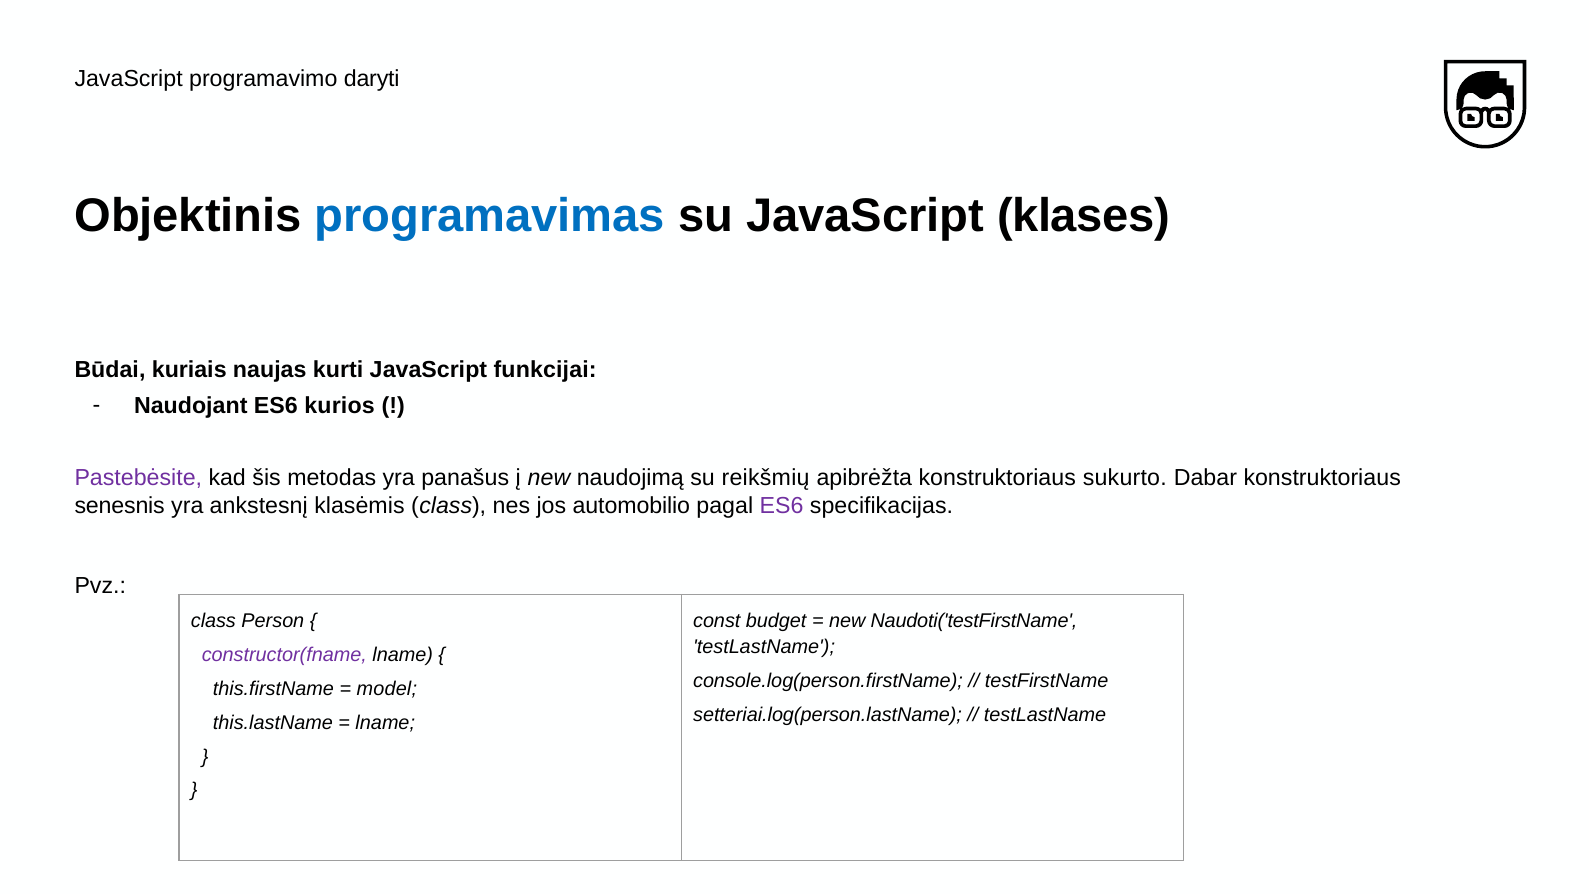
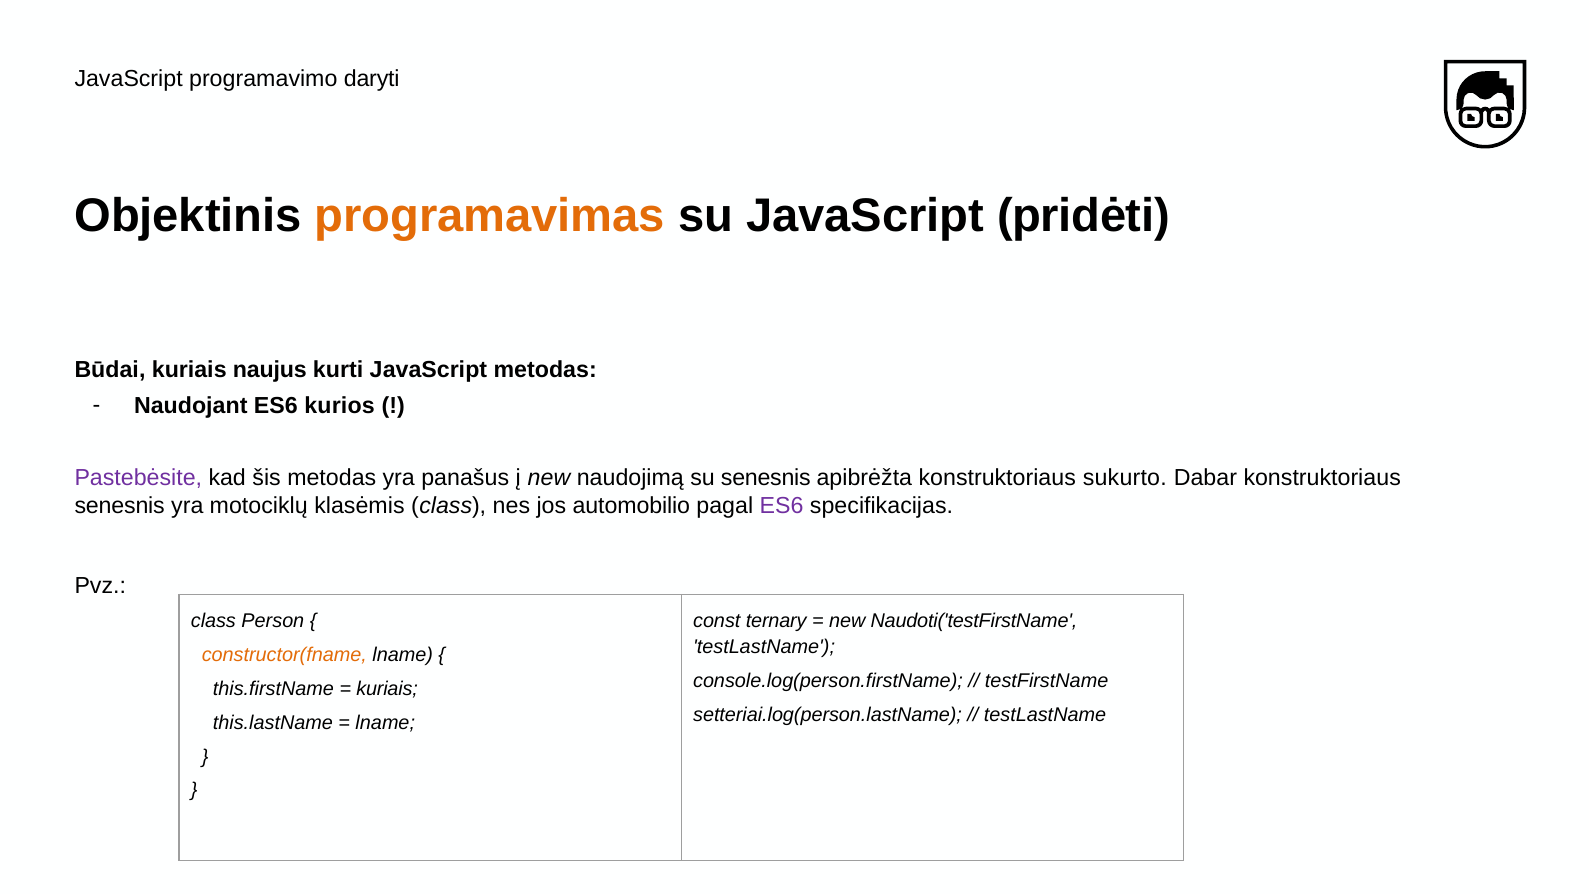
programavimas colour: blue -> orange (490, 216)
klases: klases -> pridėti (1083, 216)
naujas: naujas -> naujus (270, 370)
JavaScript funkcijai: funkcijai -> metodas (545, 370)
su reikšmių: reikšmių -> senesnis (766, 478)
ankstesnį: ankstesnį -> motociklų (259, 506)
budget: budget -> ternary (776, 621)
constructor(fname colour: purple -> orange (284, 655)
model: model -> kuriais (387, 689)
